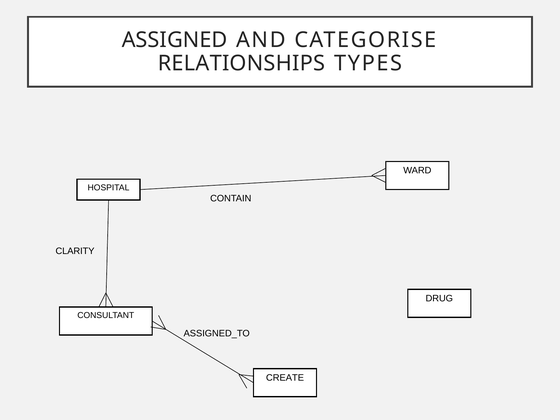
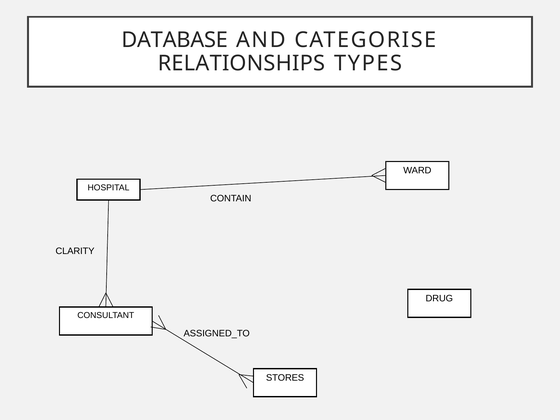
ASSIGNED: ASSIGNED -> DATABASE (175, 40)
CREATE: CREATE -> STORES (285, 378)
